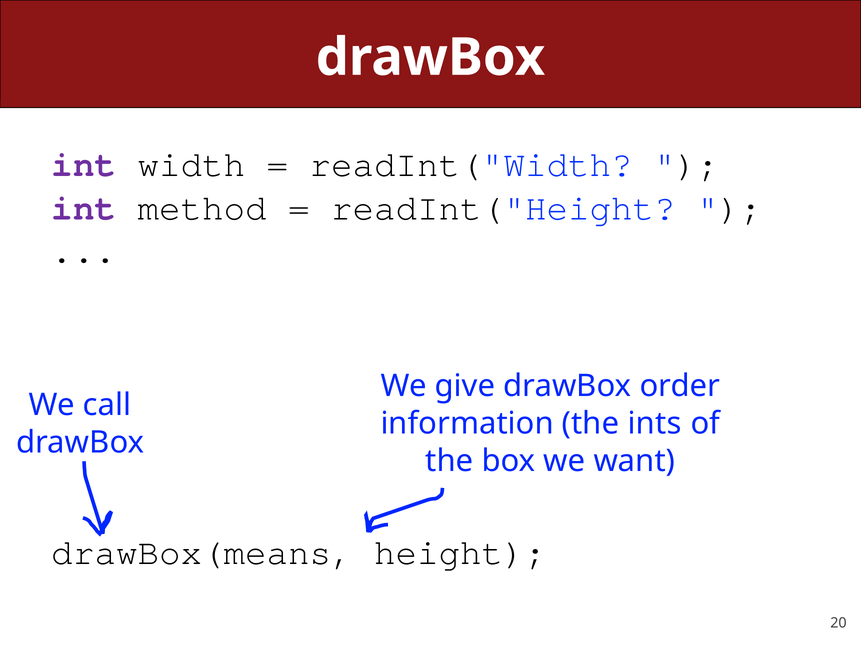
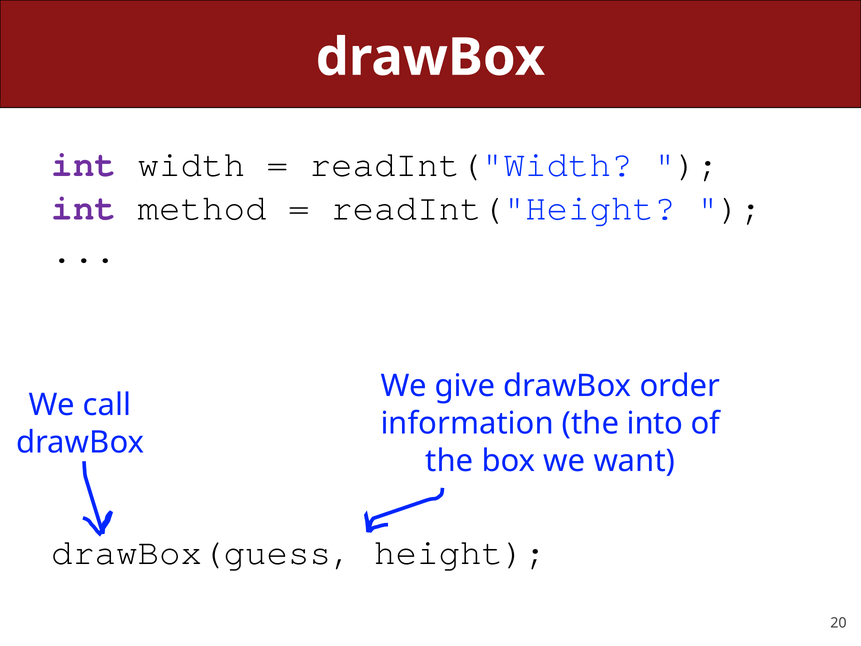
ints: ints -> into (655, 423)
drawBox(means: drawBox(means -> drawBox(guess (202, 552)
